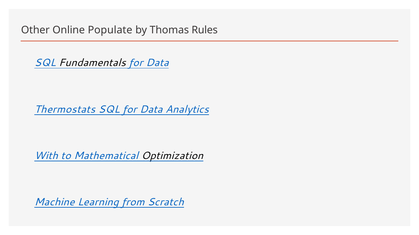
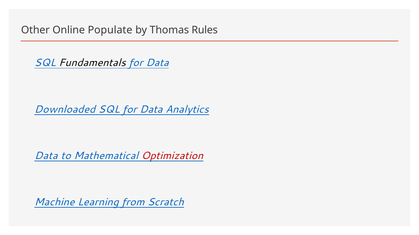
Thermostats: Thermostats -> Downloaded (65, 110)
With: With -> Data (46, 156)
Optimization colour: black -> red (172, 156)
